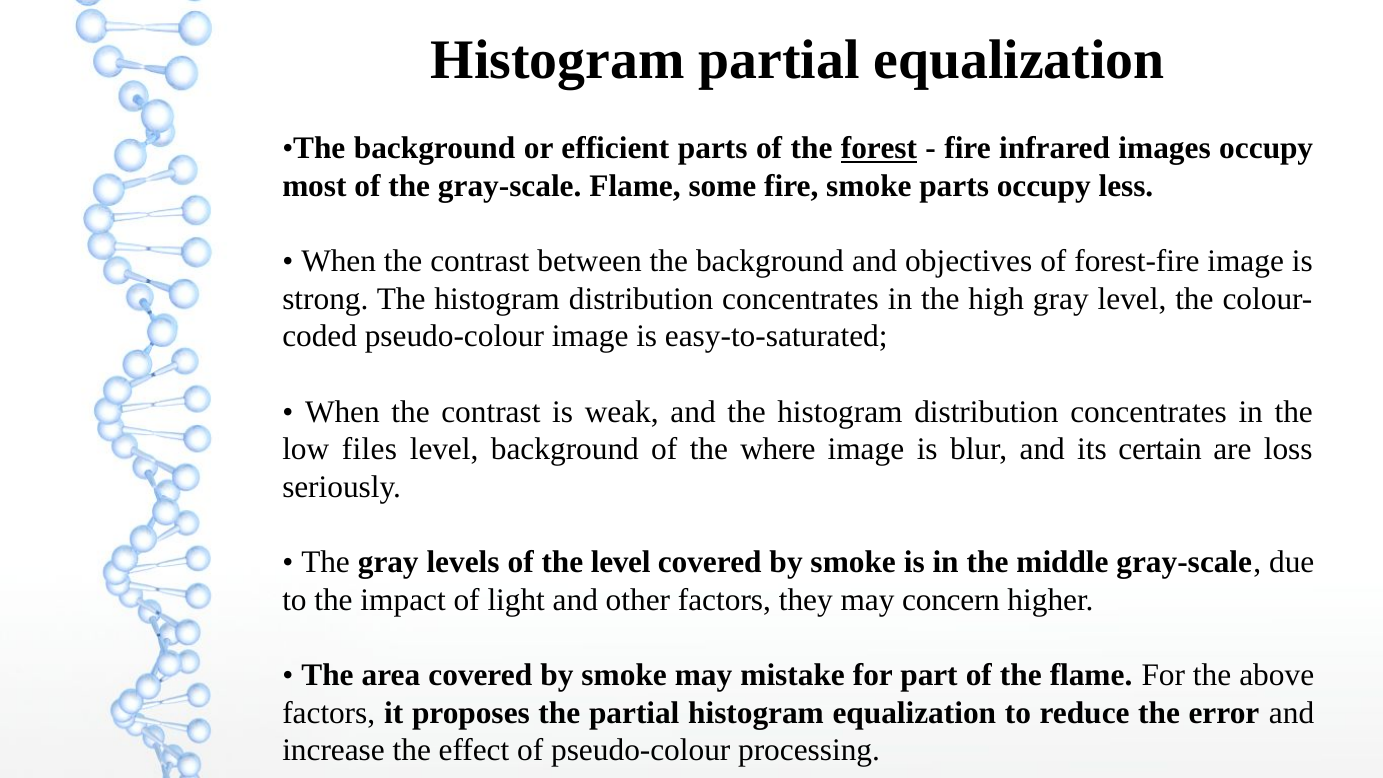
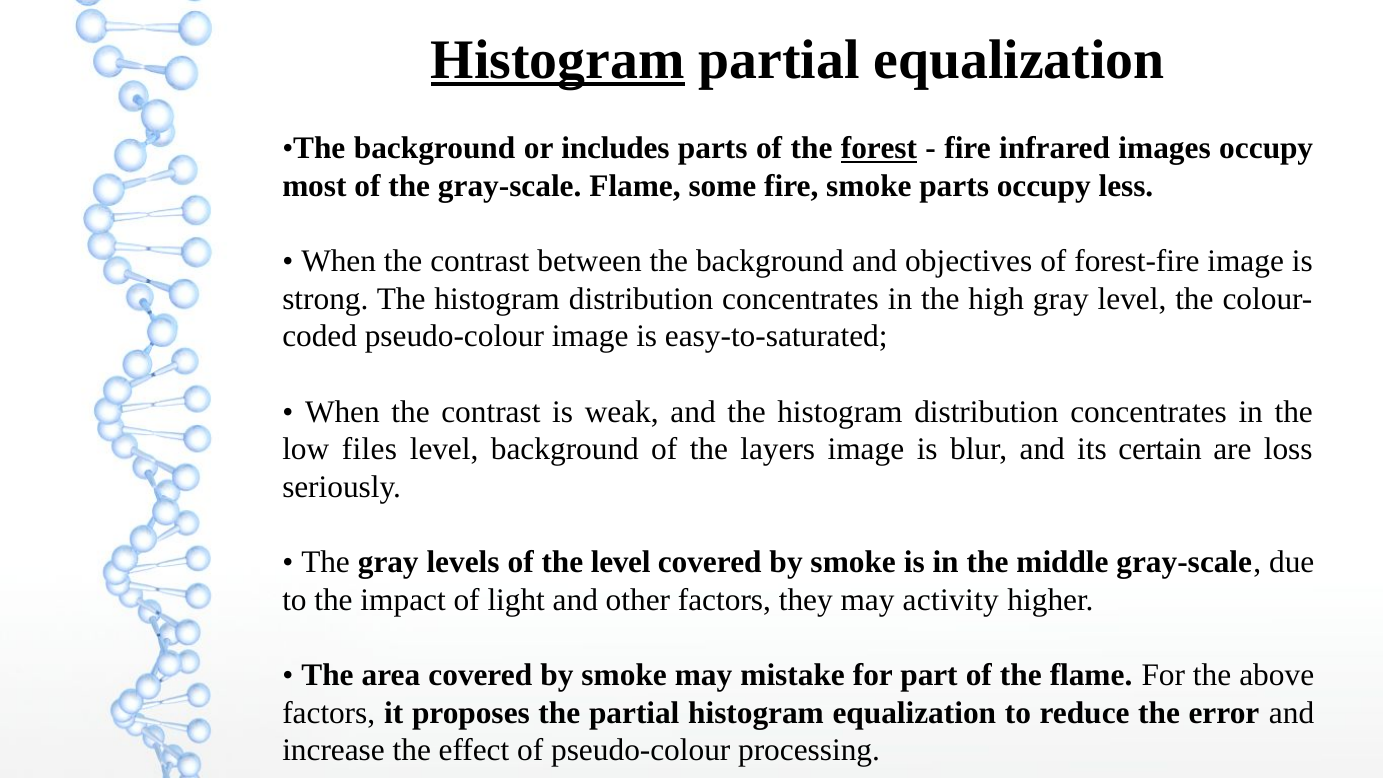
Histogram underline: none -> present (558, 60)
efficient: efficient -> includes (615, 148)
where: where -> layers (778, 449)
concern: concern -> activity (951, 600)
